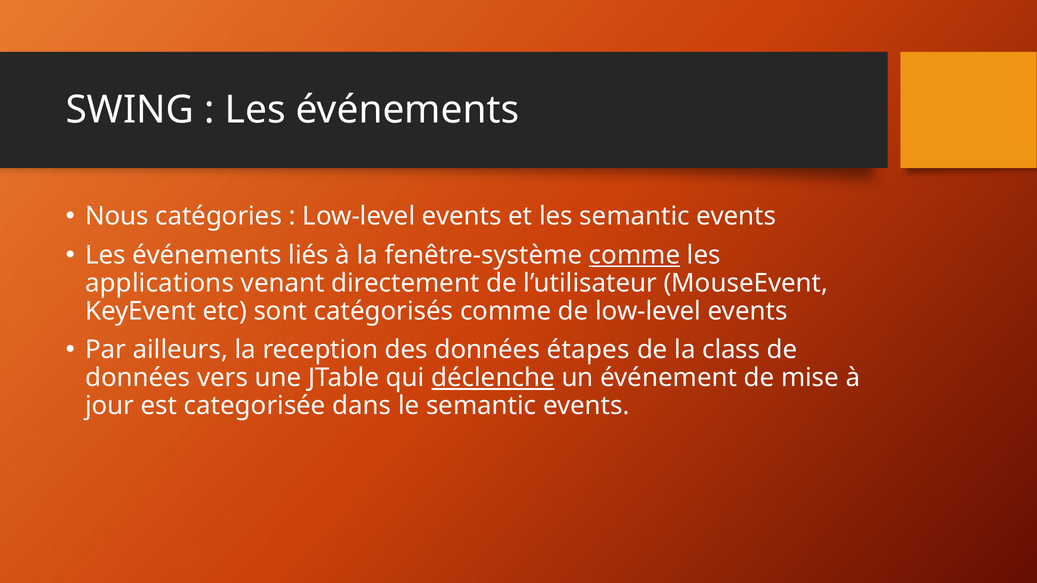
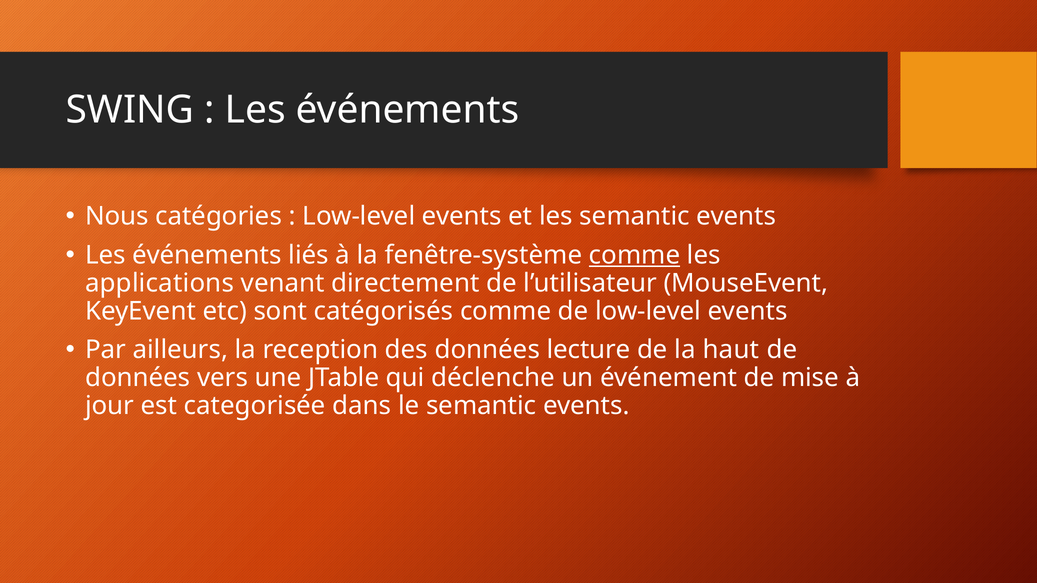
étapes: étapes -> lecture (589, 350)
class: class -> haut (731, 350)
déclenche underline: present -> none (493, 378)
